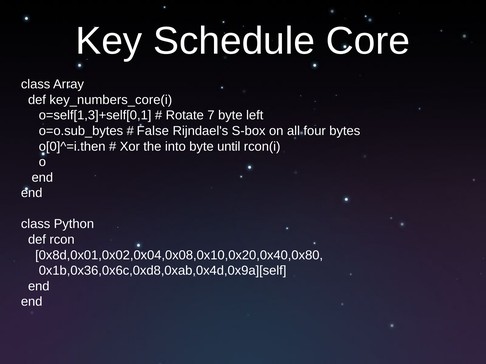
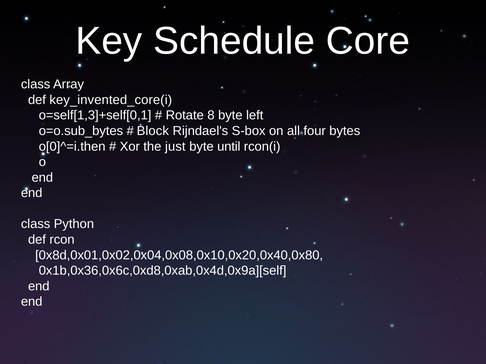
key_numbers_core(i: key_numbers_core(i -> key_invented_core(i (111, 100)
7: 7 -> 8 (211, 116)
False: False -> Block (153, 131)
into: into -> just (175, 147)
